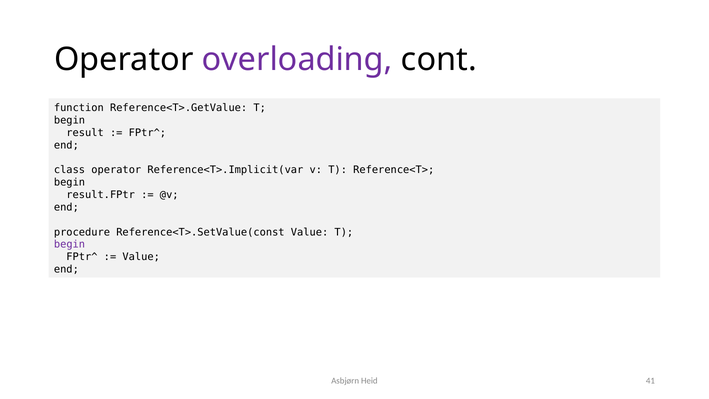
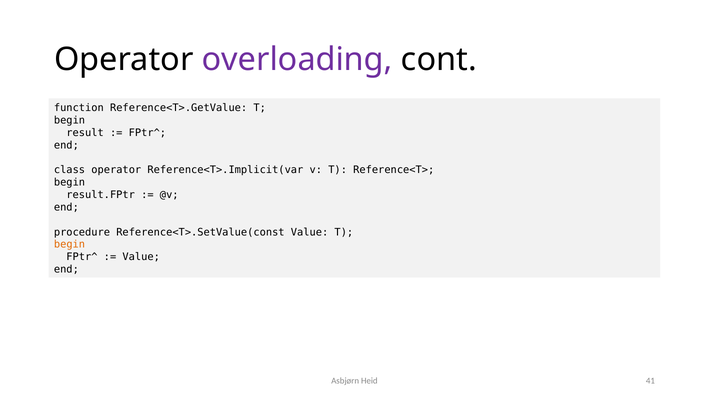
begin colour: purple -> orange (70, 244)
